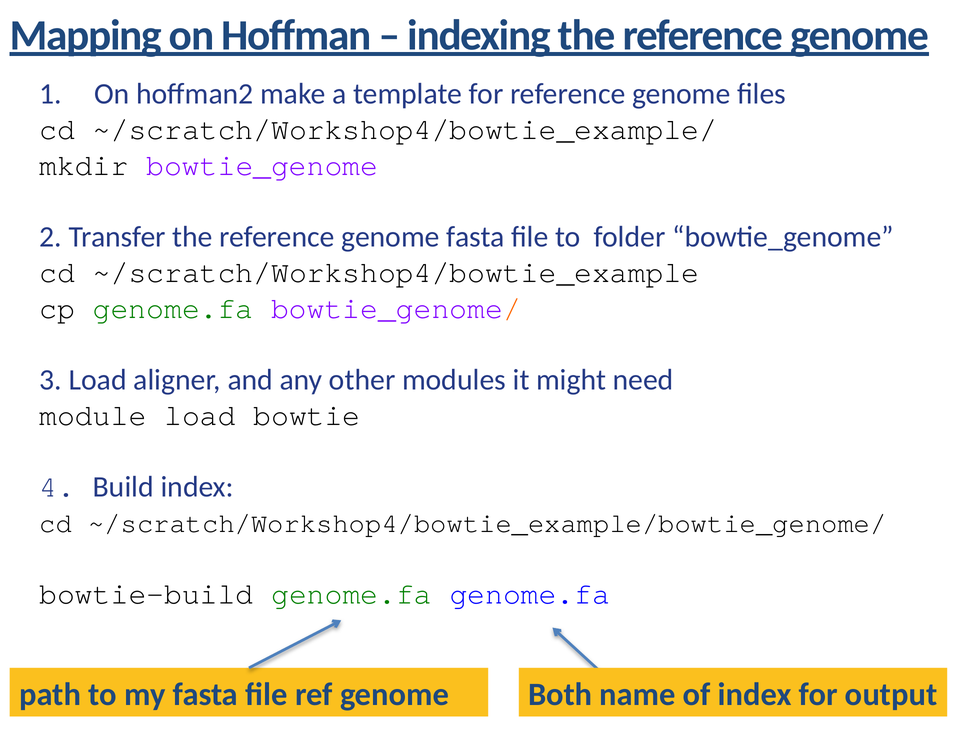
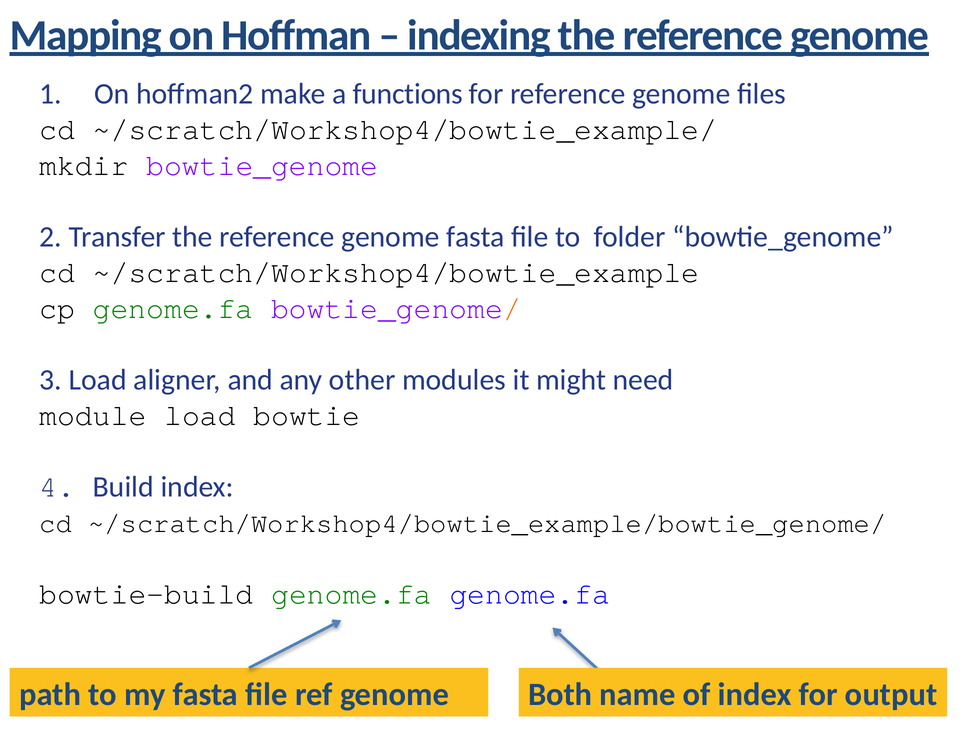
template: template -> functions (408, 94)
